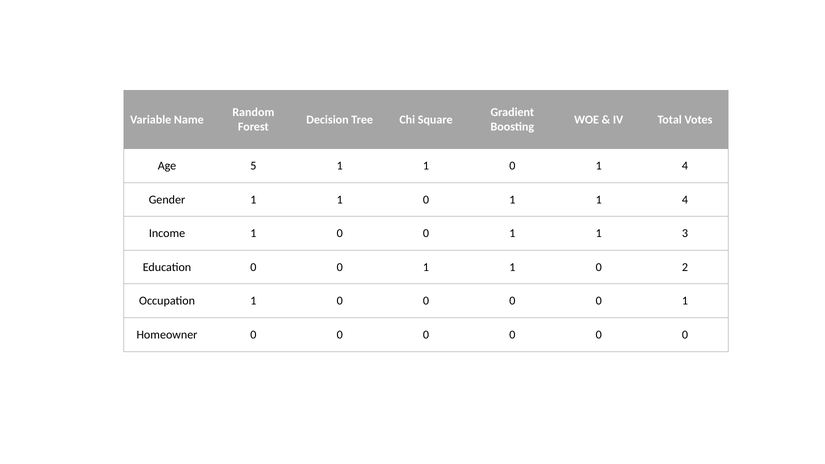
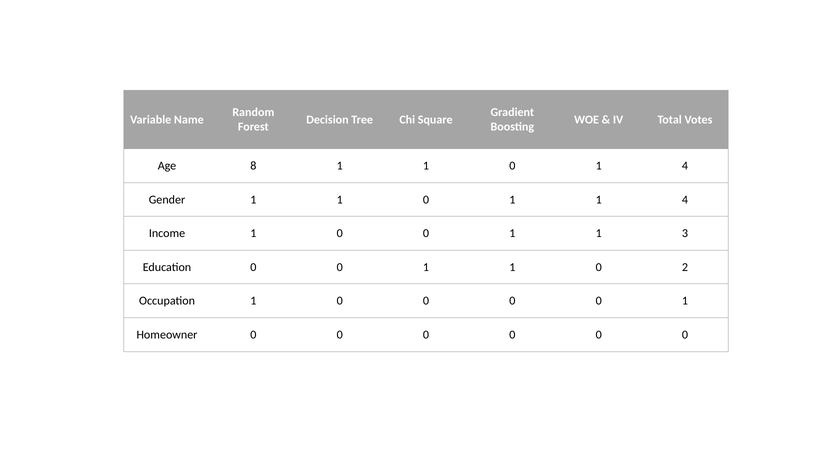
5: 5 -> 8 (253, 166)
